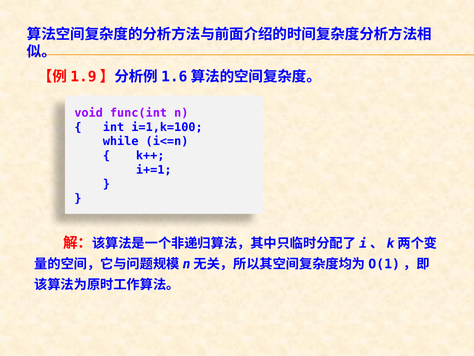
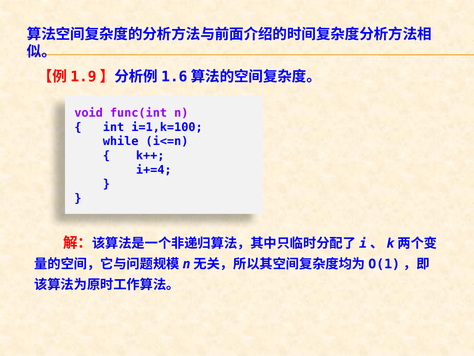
i+=1: i+=1 -> i+=4 (154, 170)
